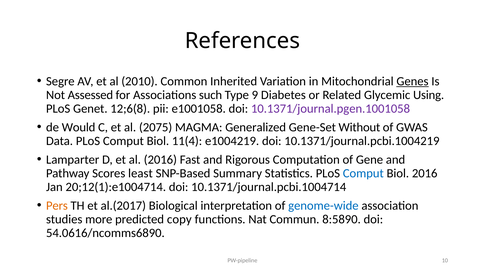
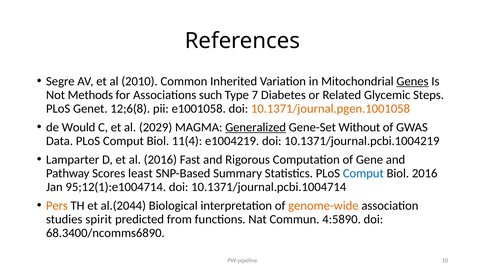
Assessed: Assessed -> Methods (90, 95)
9: 9 -> 7 (255, 95)
Using: Using -> Steps (429, 95)
10.1371/journal.pgen.1001058 colour: purple -> orange (331, 108)
2075: 2075 -> 2029 (156, 127)
Generalized underline: none -> present (256, 127)
20;12(1):e1004714: 20;12(1):e1004714 -> 95;12(1):e1004714 (116, 187)
al.(2017: al.(2017 -> al.(2044 (123, 205)
genome-wide colour: blue -> orange (323, 205)
more: more -> spirit (99, 219)
copy: copy -> from (179, 219)
8:5890: 8:5890 -> 4:5890 (342, 219)
54.0616/ncomms6890: 54.0616/ncomms6890 -> 68.3400/ncomms6890 (105, 233)
